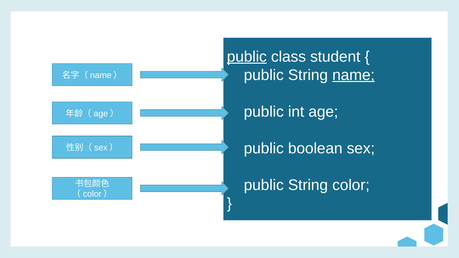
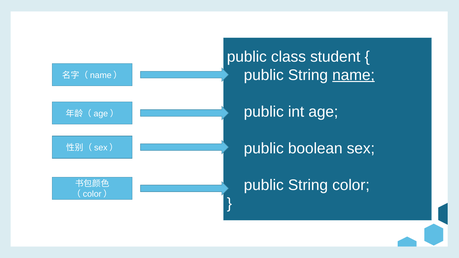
public underline: present -> none (247, 57)
